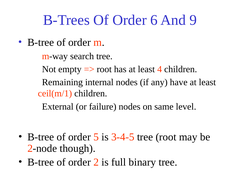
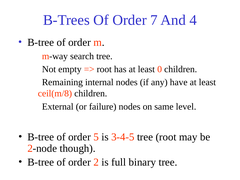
6: 6 -> 7 (154, 20)
9: 9 -> 4 (193, 20)
4: 4 -> 0 (160, 69)
ceil(m/1: ceil(m/1 -> ceil(m/8 (55, 93)
